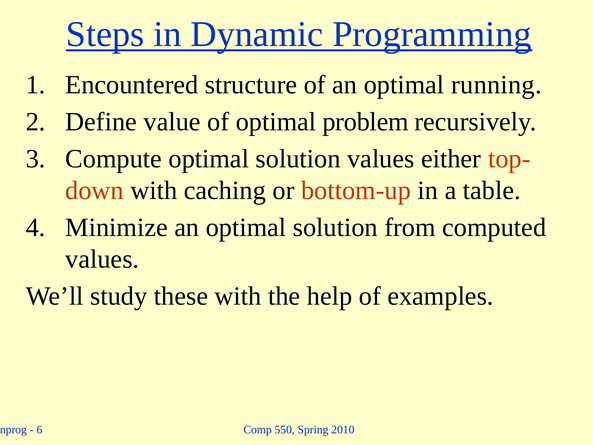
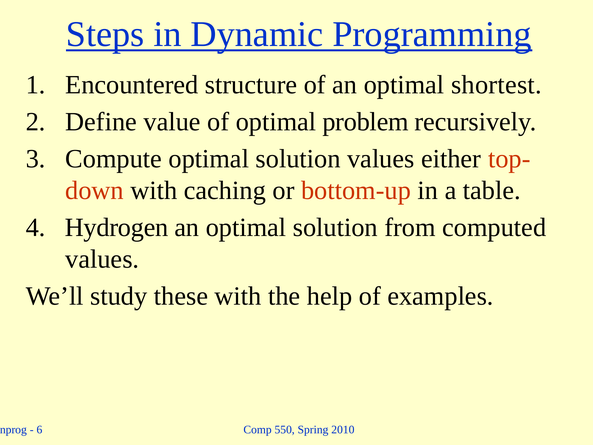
running: running -> shortest (496, 85)
Minimize: Minimize -> Hydrogen (117, 227)
